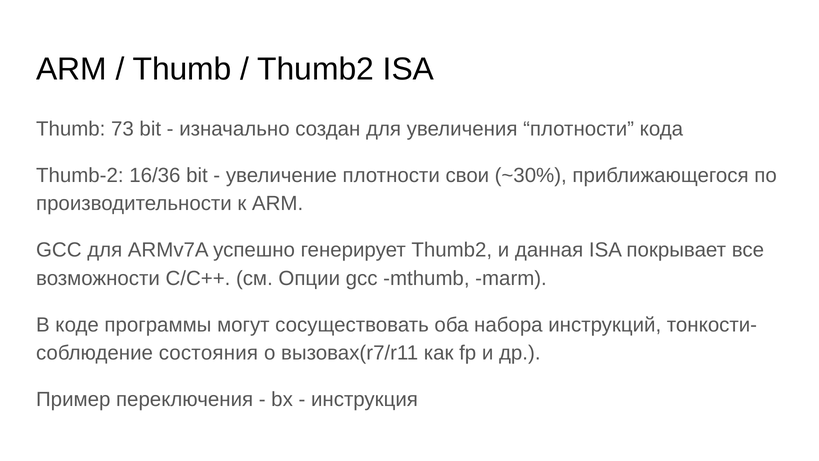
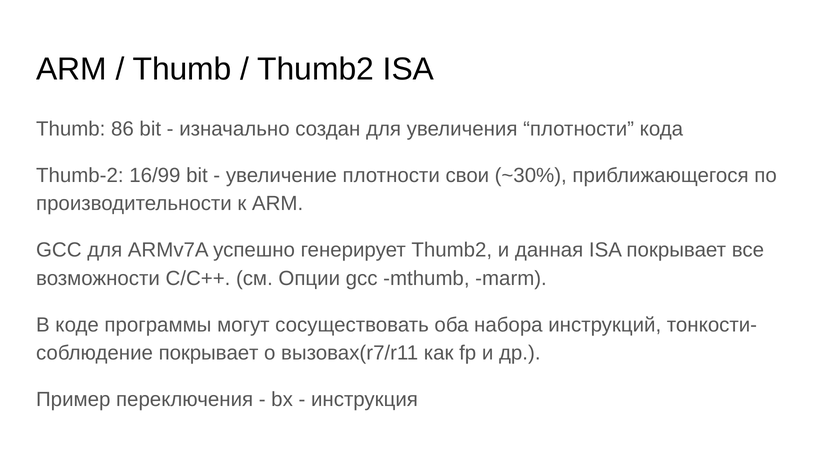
73: 73 -> 86 (122, 129)
16/36: 16/36 -> 16/99 (155, 175)
состояния: состояния -> покрывает (209, 353)
